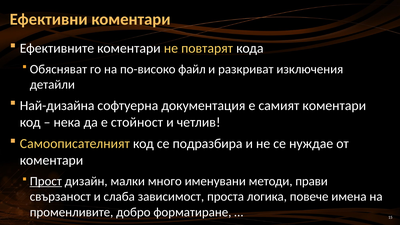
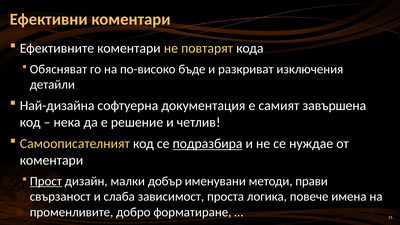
файл: файл -> бъде (192, 69)
самият коментари: коментари -> завършена (334, 106)
стойност: стойност -> решение (137, 122)
подразбира underline: none -> present (208, 144)
много: много -> добър (165, 181)
